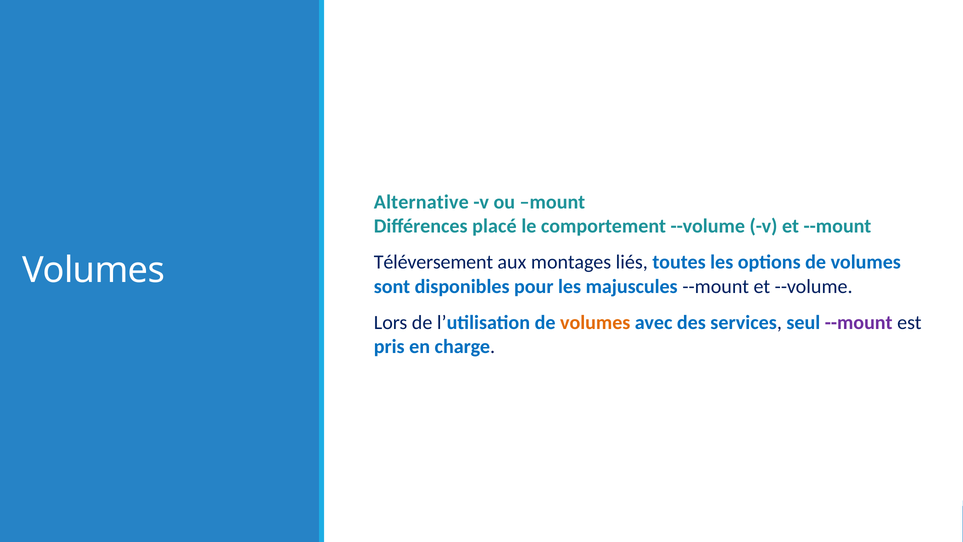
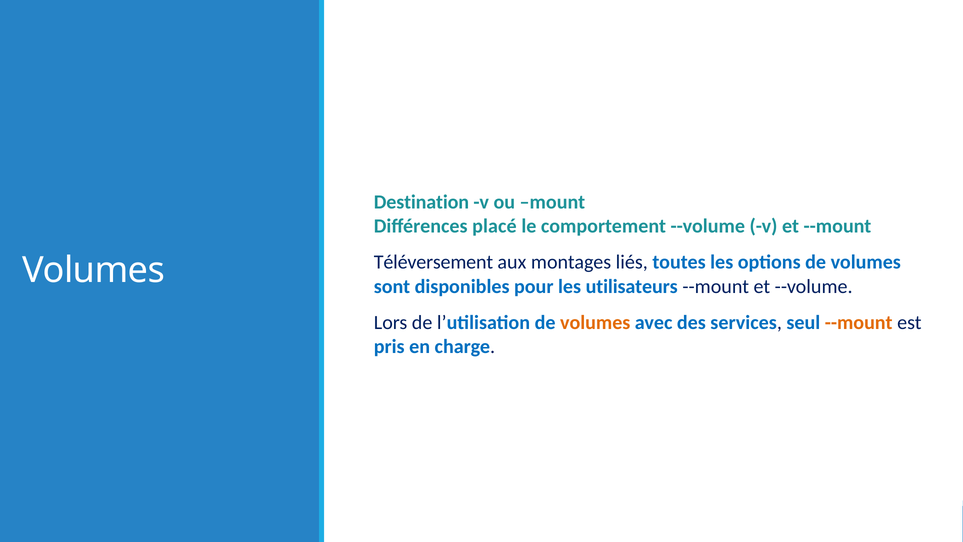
Alternative: Alternative -> Destination (421, 202)
majuscules: majuscules -> utilisateurs (632, 286)
--mount colour: purple -> orange (859, 322)
